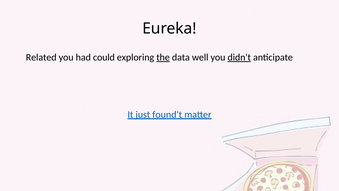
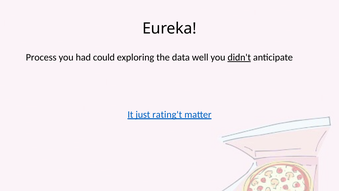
Related: Related -> Process (41, 57)
the underline: present -> none (163, 57)
found't: found't -> rating't (167, 114)
